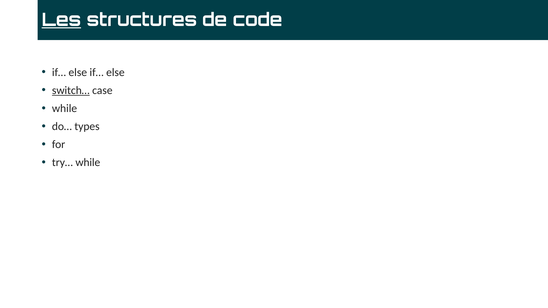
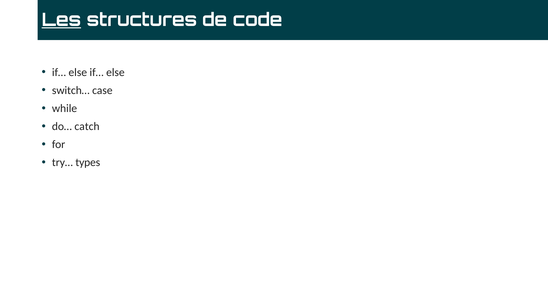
switch… underline: present -> none (71, 90)
types: types -> catch (87, 127)
try… while: while -> types (88, 163)
